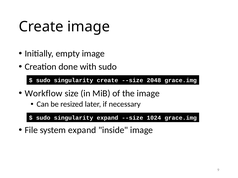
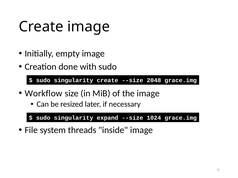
system expand: expand -> threads (82, 130)
